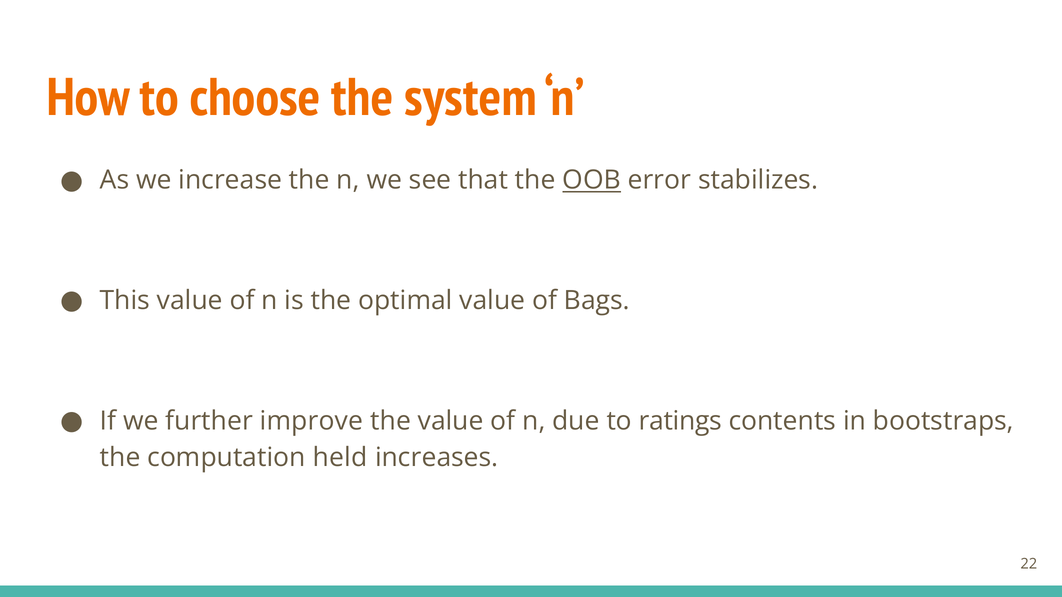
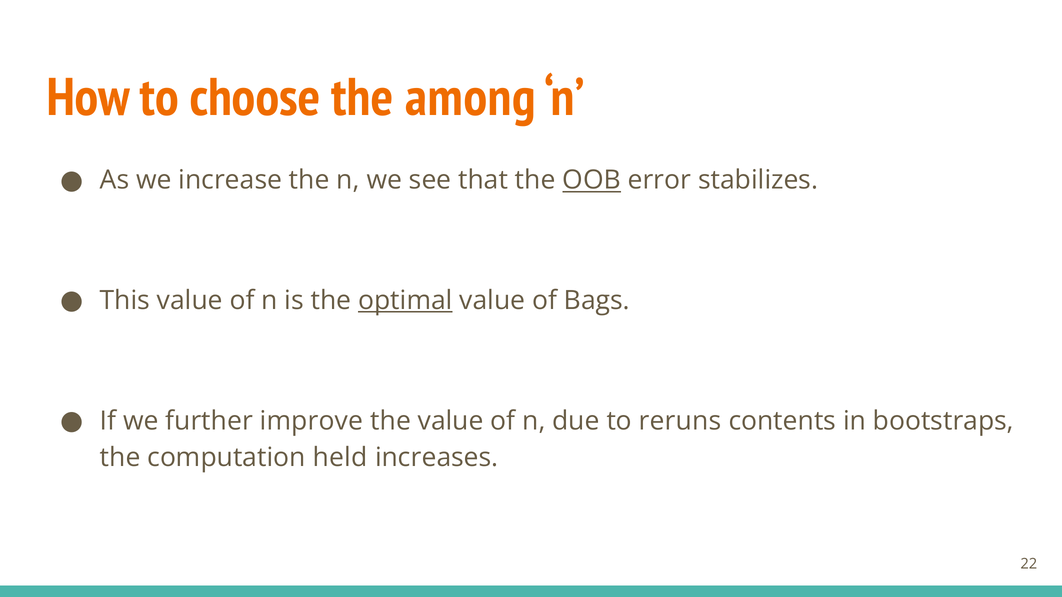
system: system -> among (470, 98)
optimal underline: none -> present (405, 301)
ratings: ratings -> reruns (680, 421)
